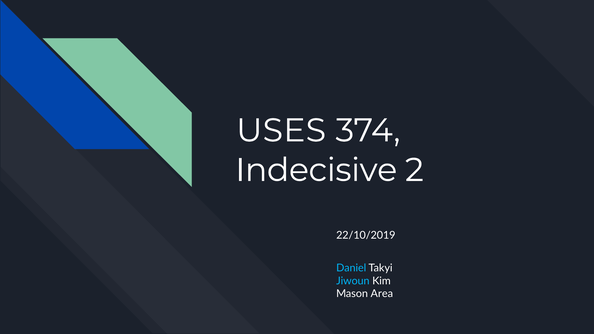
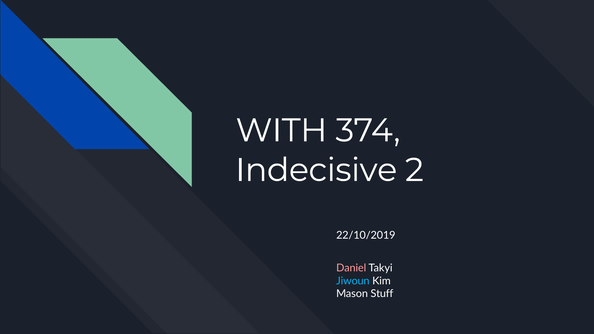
USES: USES -> WITH (281, 131)
Daniel colour: light blue -> pink (351, 268)
Area: Area -> Stuff (382, 294)
